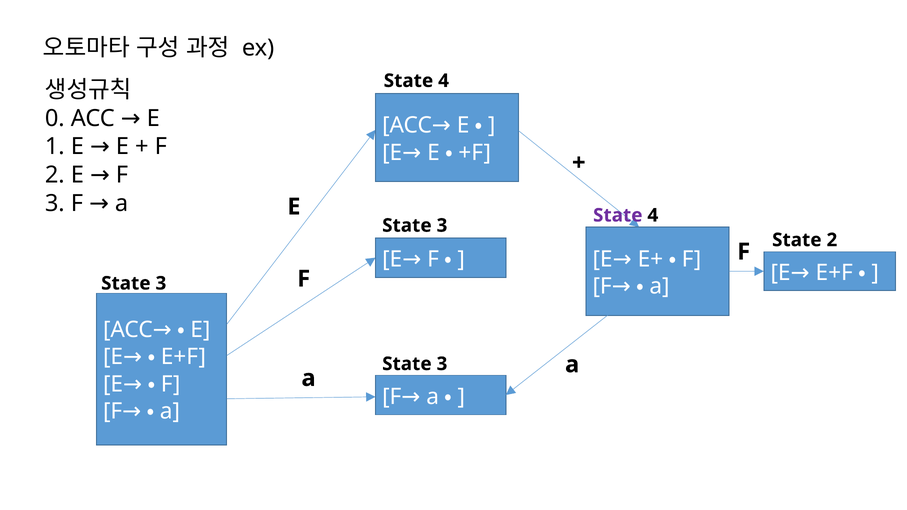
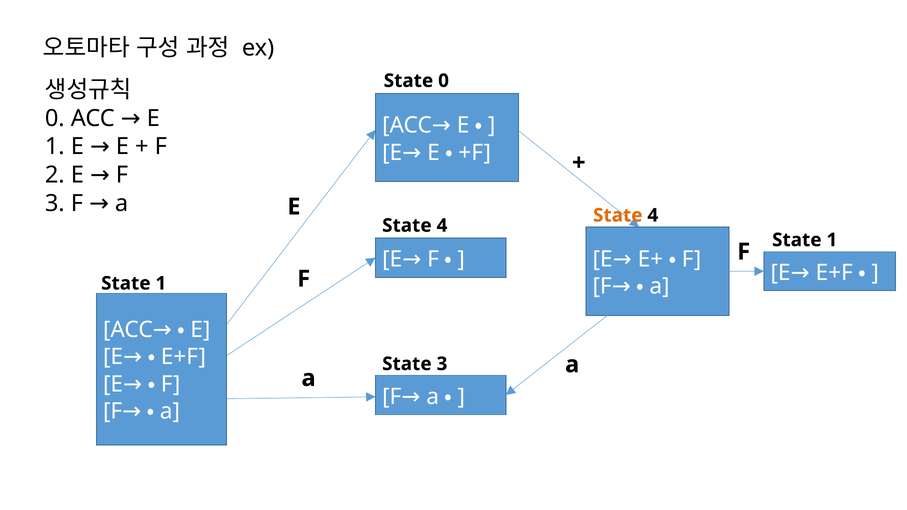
4: 4 -> 0 (444, 81)
State colour: purple -> orange (618, 215)
3: 3 -> 4 (442, 226)
2: 2 -> 1 (832, 240)
3: 3 -> 1 (161, 283)
